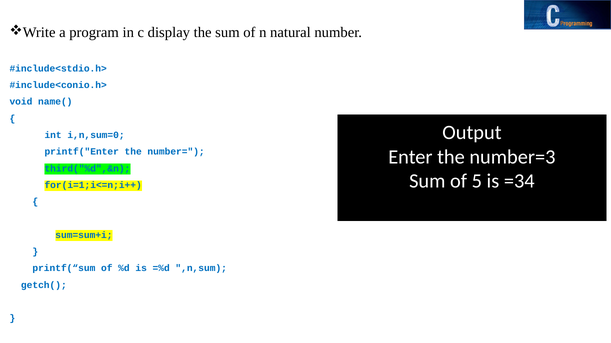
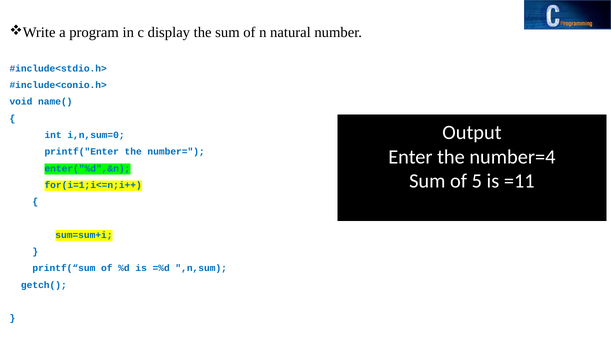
number=3: number=3 -> number=4 (512, 157)
third("%d",&n: third("%d",&n -> enter("%d",&n (87, 169)
=34: =34 -> =11 (519, 182)
